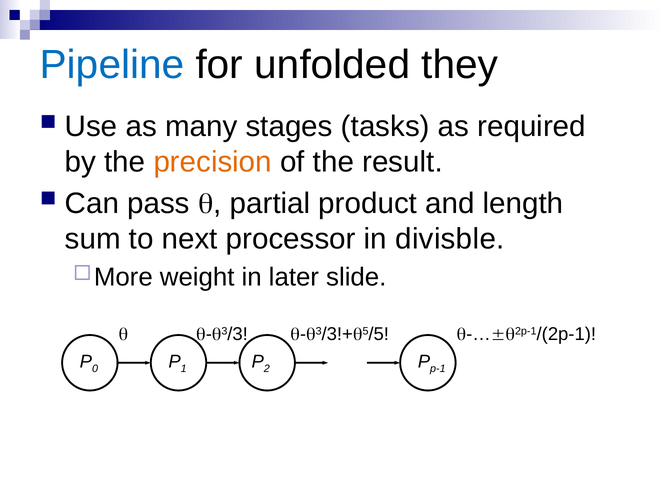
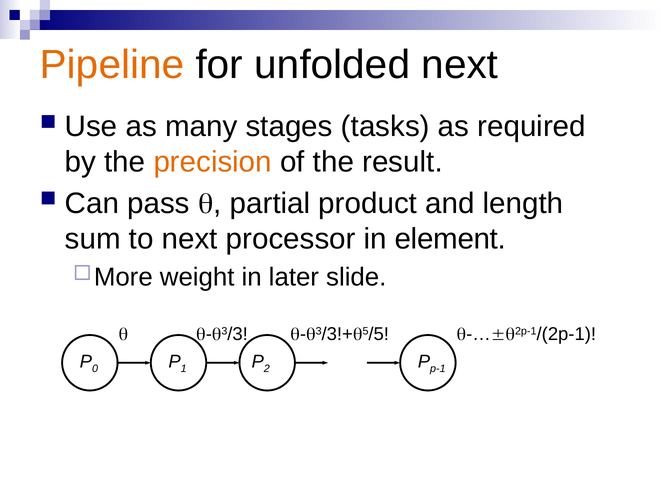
Pipeline colour: blue -> orange (112, 65)
unfolded they: they -> next (460, 65)
divisble: divisble -> element (450, 239)
